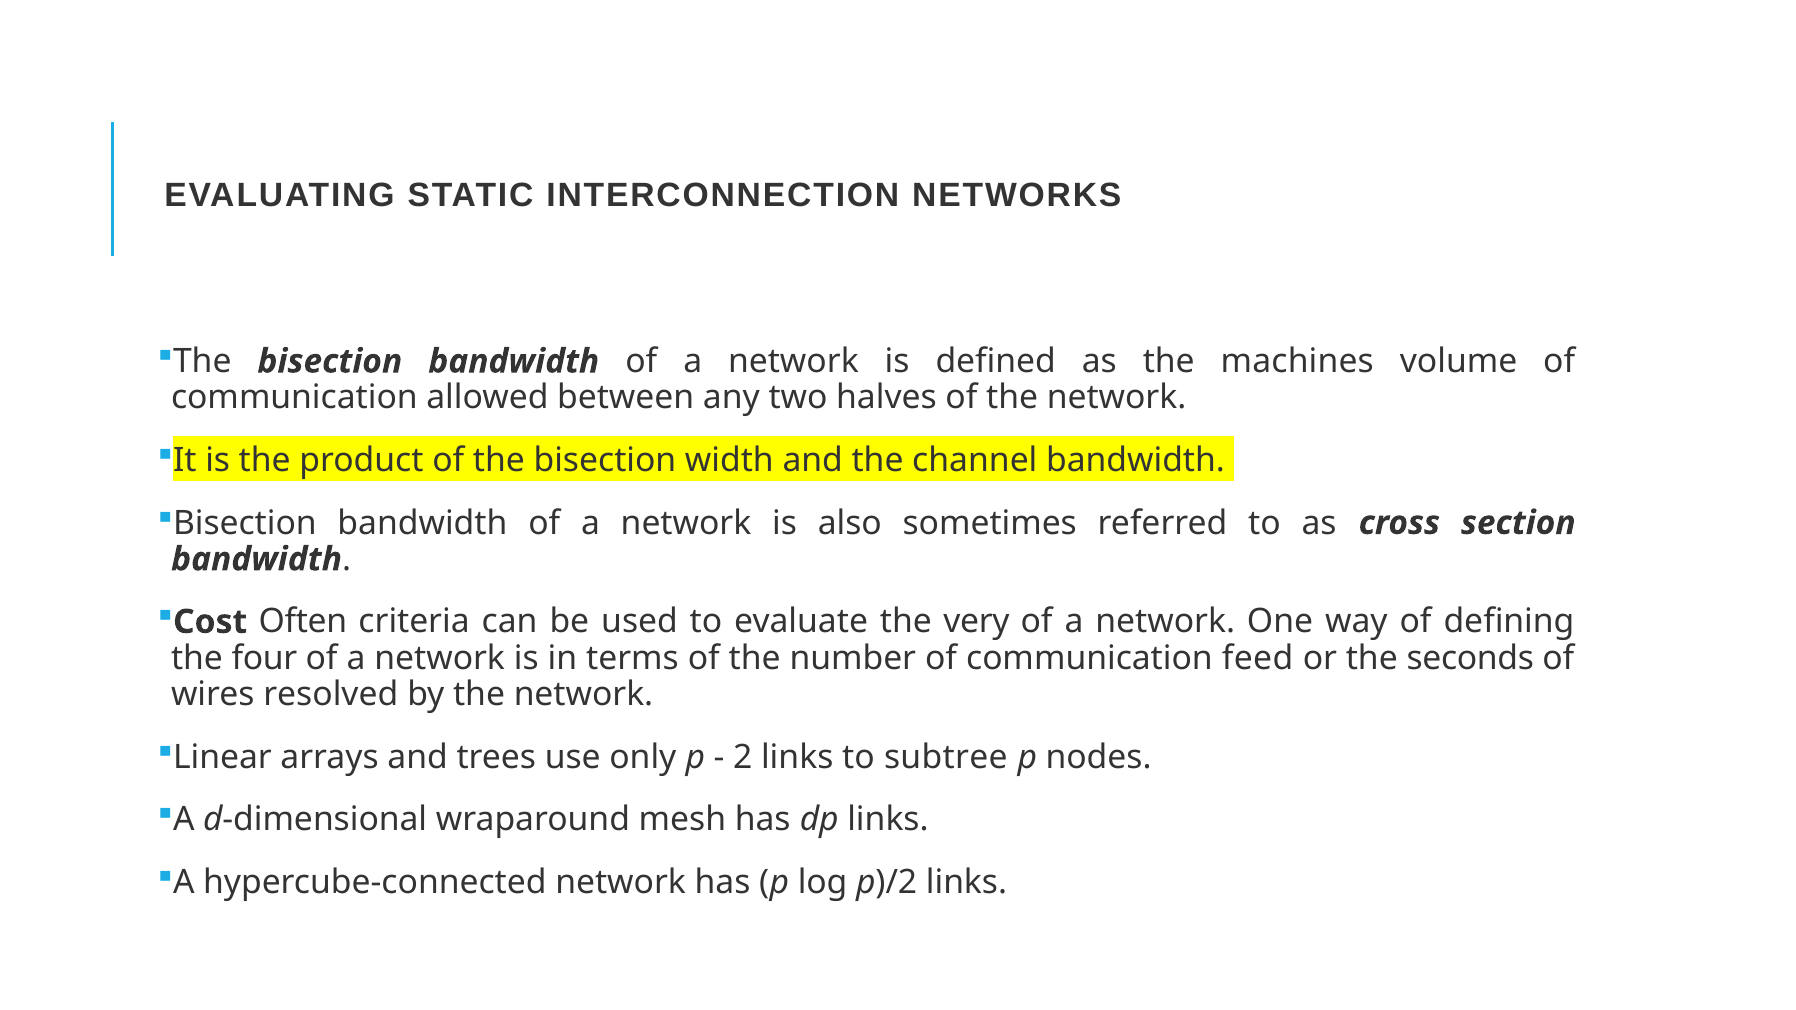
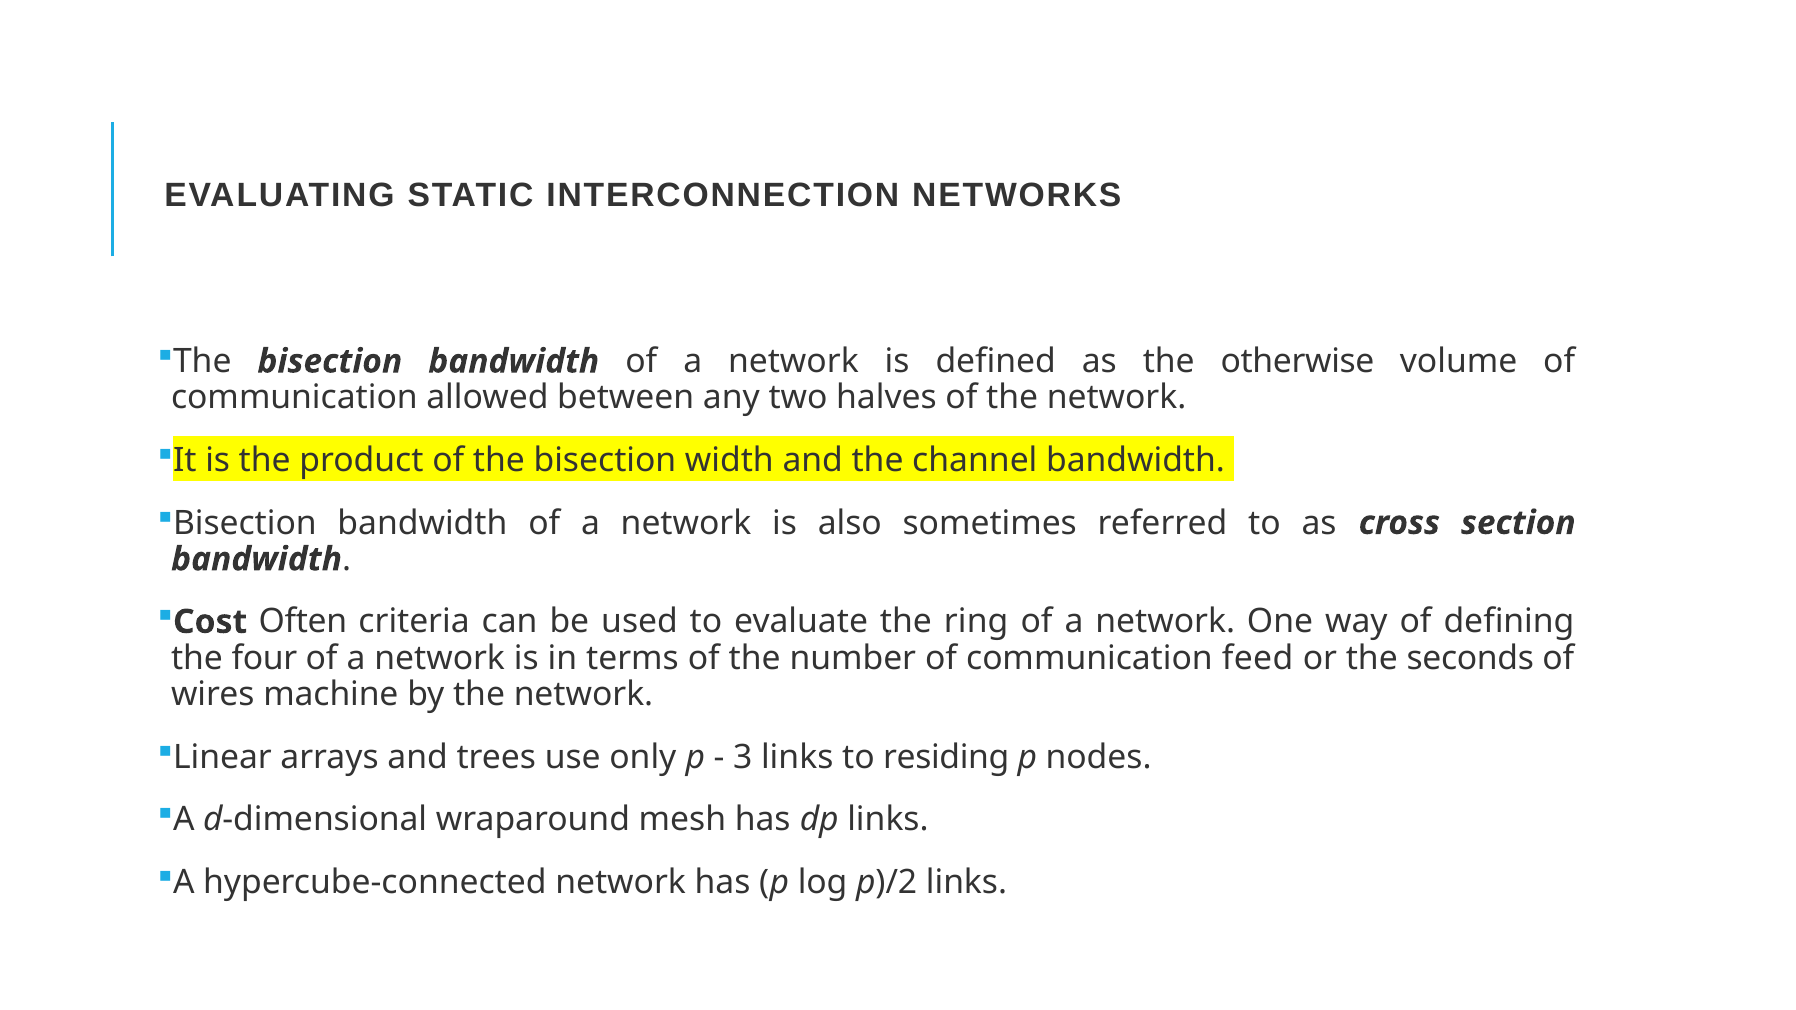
machines: machines -> otherwise (1298, 361)
very: very -> ring (976, 622)
resolved: resolved -> machine (331, 695)
2: 2 -> 3 (743, 757)
subtree: subtree -> residing (946, 757)
